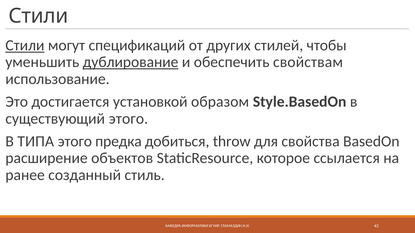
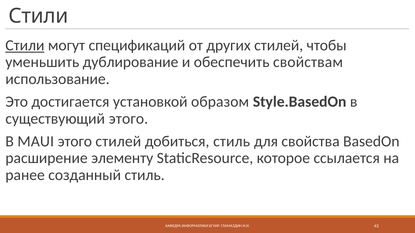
дублирование underline: present -> none (131, 62)
ТИПА: ТИПА -> MAUI (36, 142)
этого предка: предка -> стилей (118, 142)
добиться throw: throw -> стиль (232, 142)
объектов: объектов -> элементу (122, 158)
